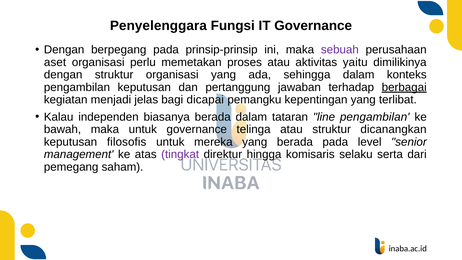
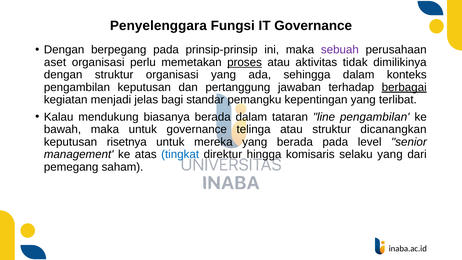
proses underline: none -> present (245, 62)
yaitu: yaitu -> tidak (355, 62)
dicapai: dicapai -> standar (205, 100)
independen: independen -> mendukung (109, 117)
filosofis: filosofis -> risetnya (127, 142)
tingkat colour: purple -> blue (180, 154)
selaku serta: serta -> yang (390, 154)
